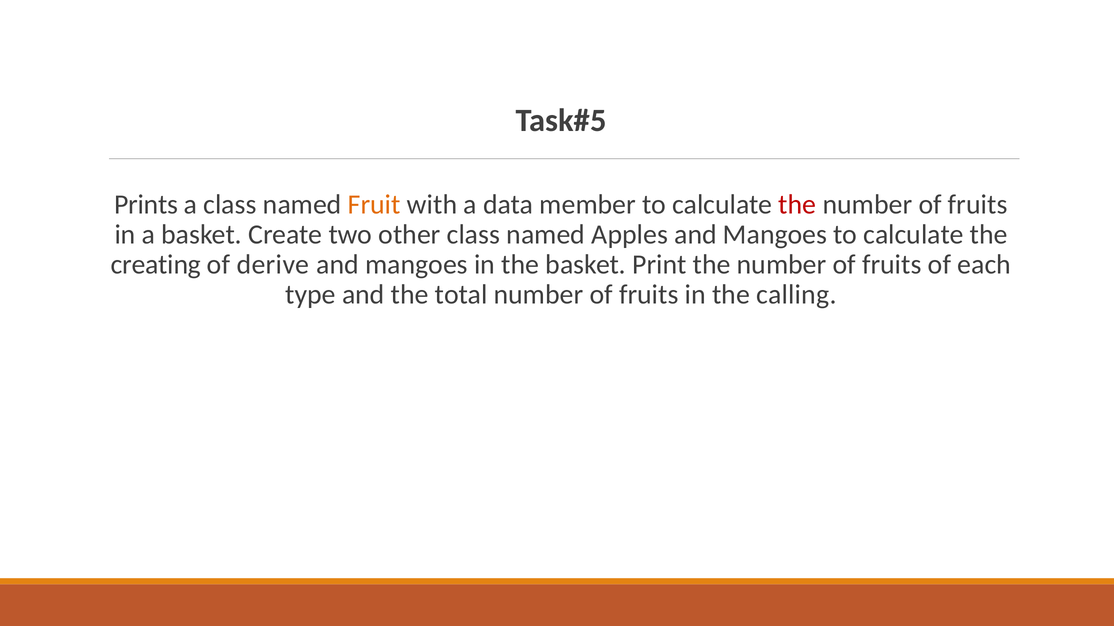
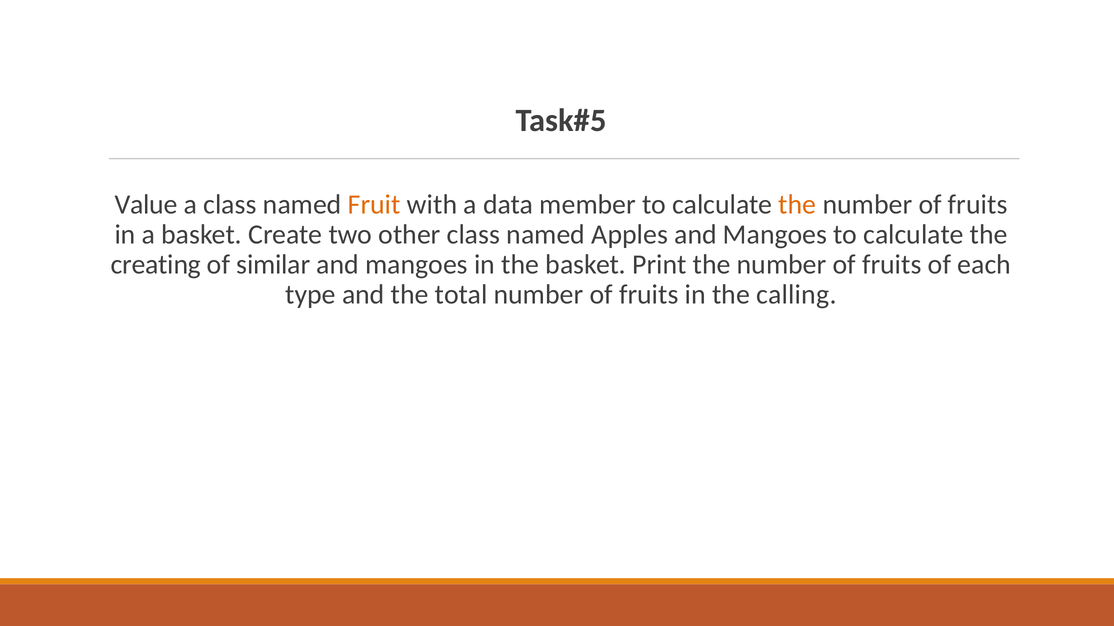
Prints: Prints -> Value (146, 205)
the colour: red -> orange (797, 205)
derive: derive -> similar (273, 265)
